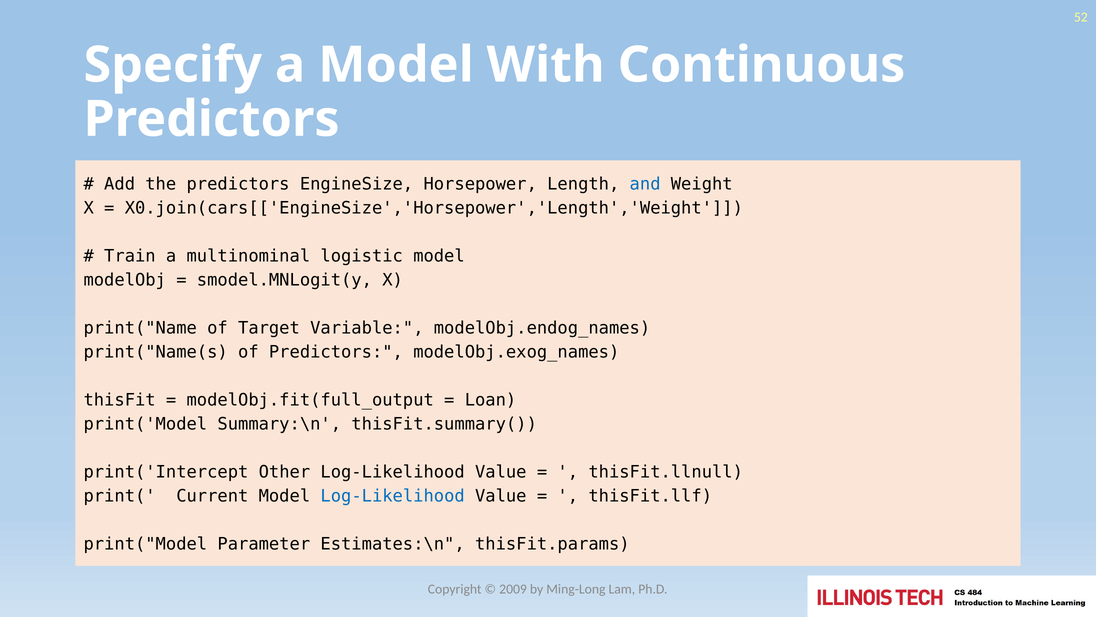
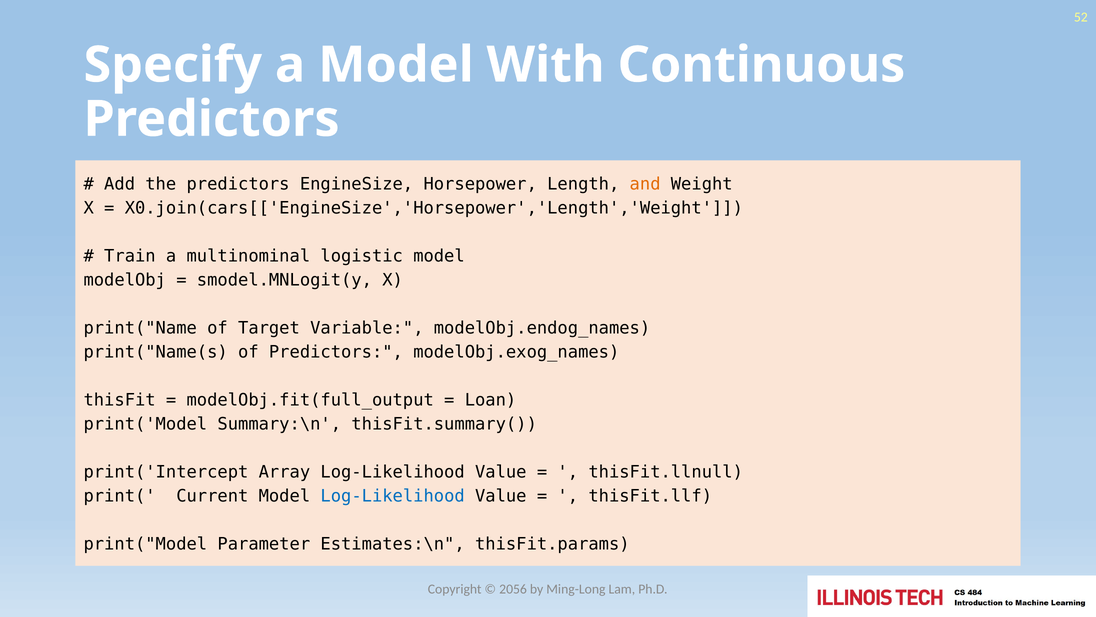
and colour: blue -> orange (645, 184)
Other: Other -> Array (284, 472)
2009: 2009 -> 2056 (513, 589)
